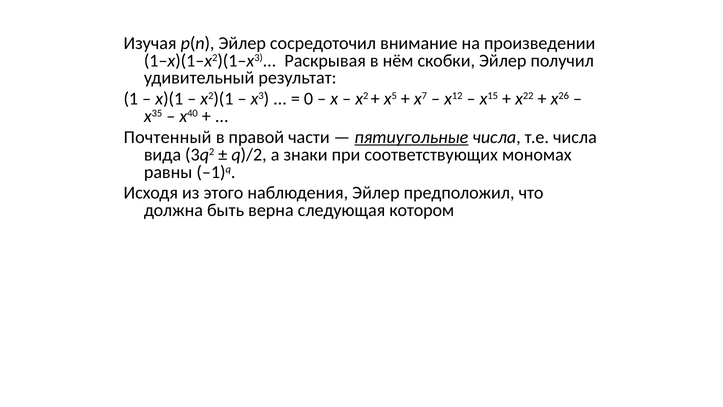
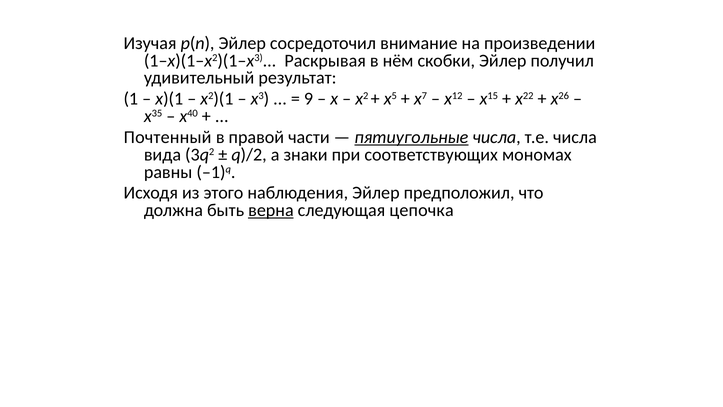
0: 0 -> 9 (309, 99)
верна underline: none -> present (271, 210)
котором: котором -> цепочка (422, 210)
